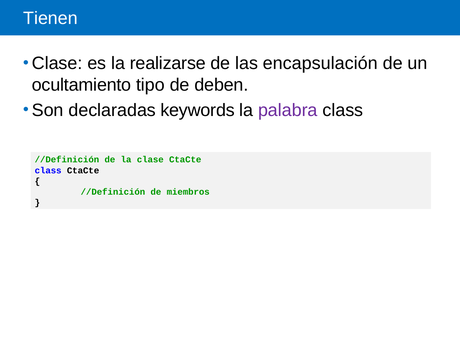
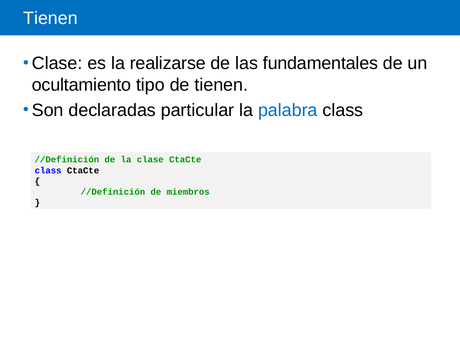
encapsulación: encapsulación -> fundamentales (320, 63)
de deben: deben -> tienen (221, 85)
keywords: keywords -> particular (198, 110)
palabra colour: purple -> blue (288, 110)
